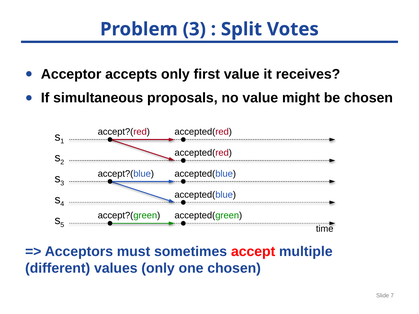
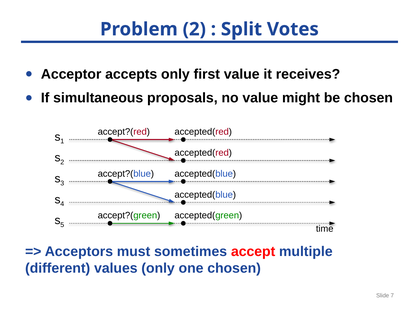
Problem 3: 3 -> 2 (194, 29)
